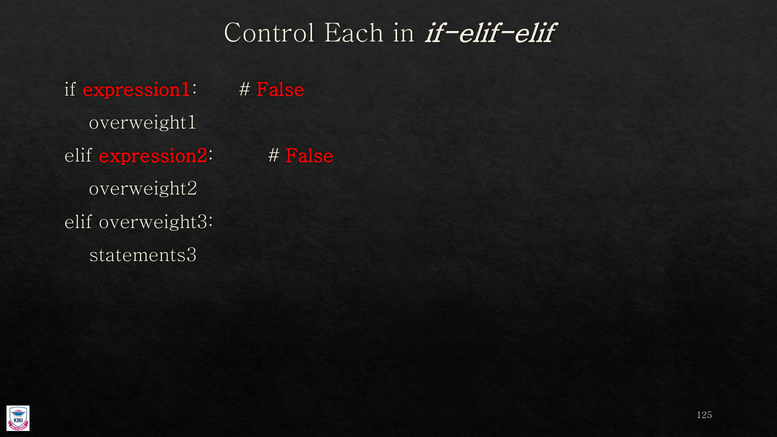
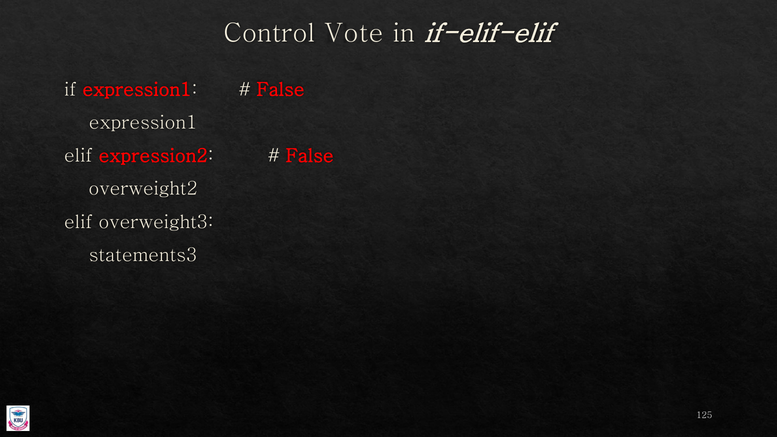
Each: Each -> Vote (354, 33)
overweight1: overweight1 -> expression1 (143, 123)
